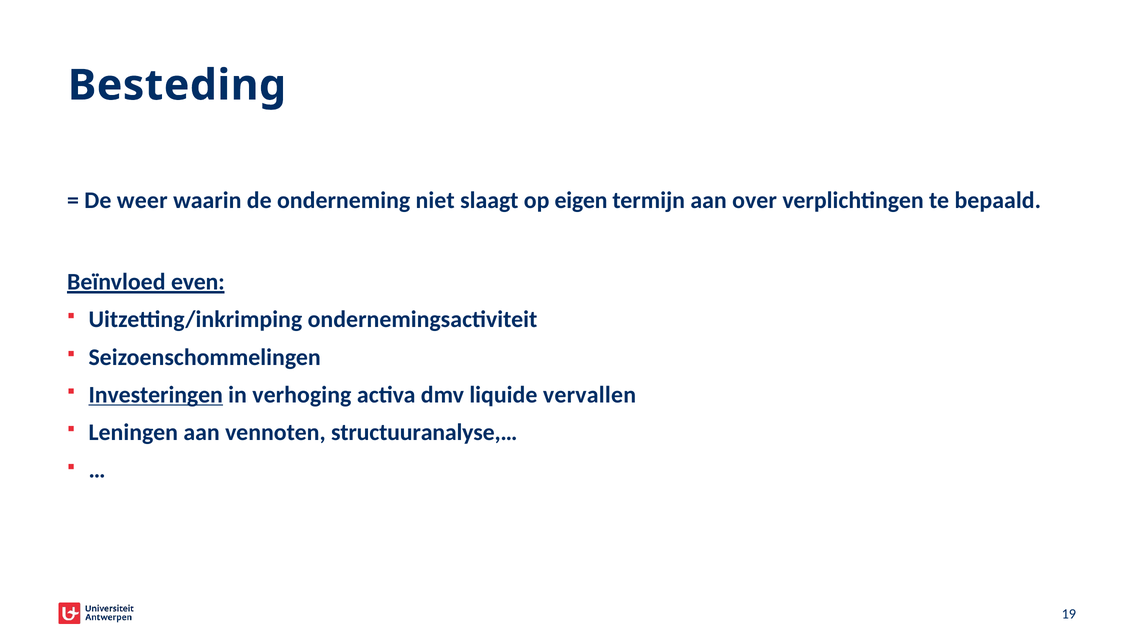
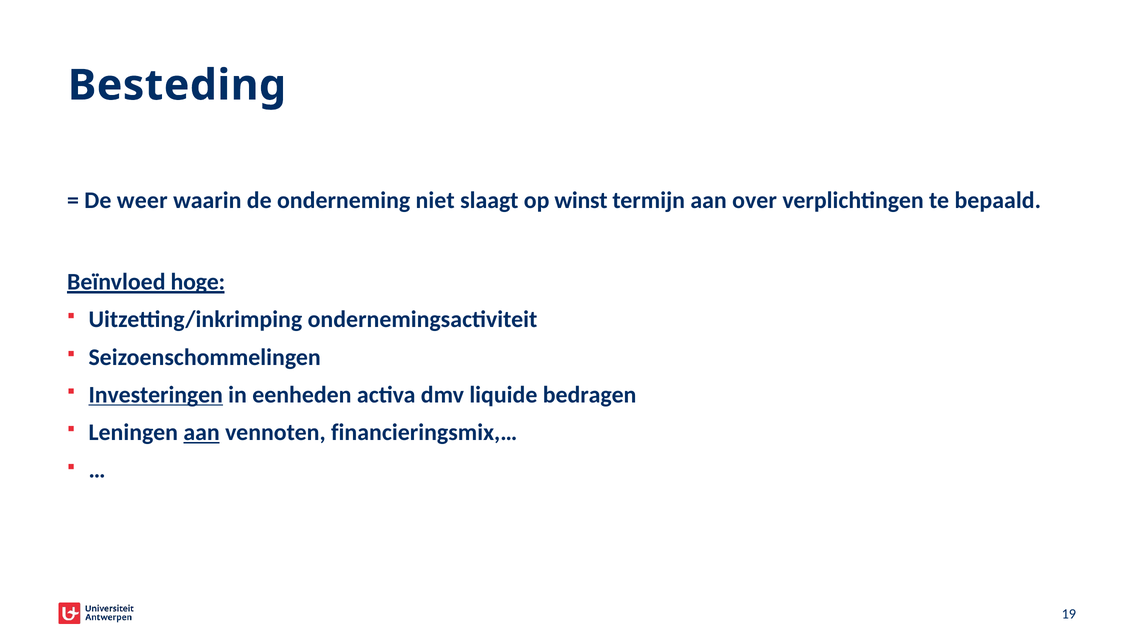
eigen: eigen -> winst (581, 201)
even: even -> hoge (198, 282)
verhoging: verhoging -> eenheden (302, 395)
vervallen: vervallen -> bedragen (590, 395)
aan underline: none -> present (202, 433)
structuuranalyse,…: structuuranalyse,… -> financieringsmix,… (424, 433)
